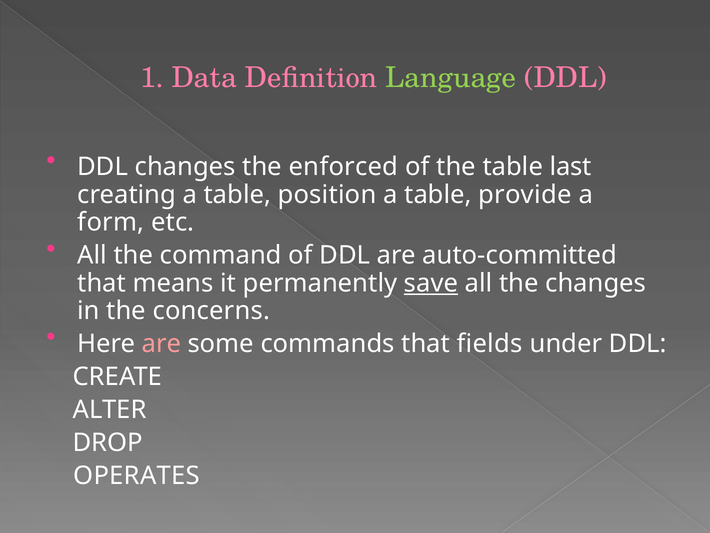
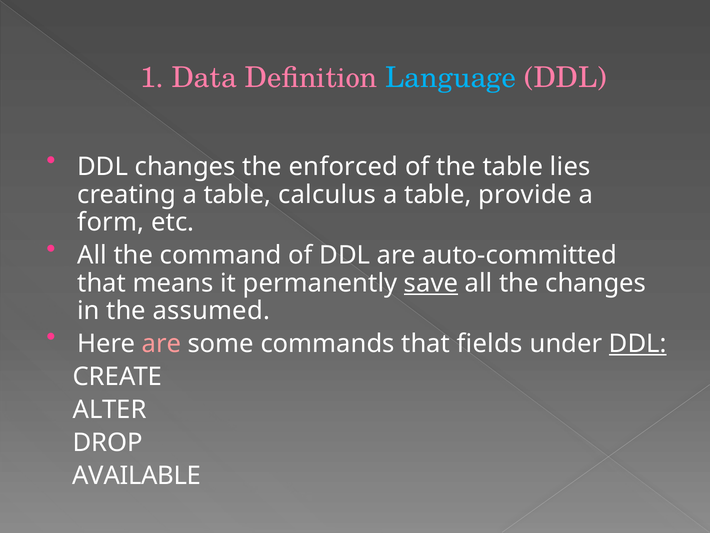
Language colour: light green -> light blue (451, 78)
last: last -> lies (570, 167)
position: position -> calculus (327, 195)
concerns: concerns -> assumed (211, 311)
DDL underline: none -> present (638, 344)
OPERATES: OPERATES -> AVAILABLE (137, 475)
